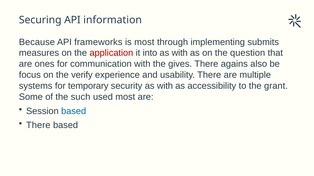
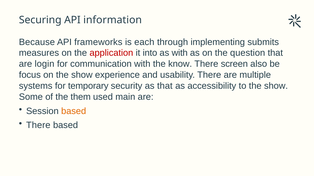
is most: most -> each (144, 42)
ones: ones -> login (45, 64)
gives: gives -> know (180, 64)
agains: agains -> screen (234, 64)
on the verify: verify -> show (82, 75)
security as with: with -> that (165, 86)
to the grant: grant -> show (276, 86)
such: such -> them (81, 97)
used most: most -> main (125, 97)
based colour: blue -> orange (74, 111)
